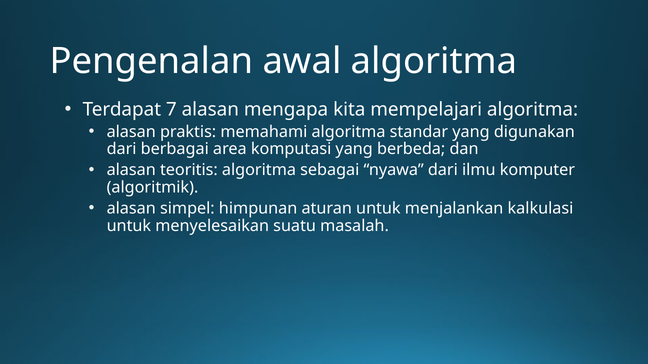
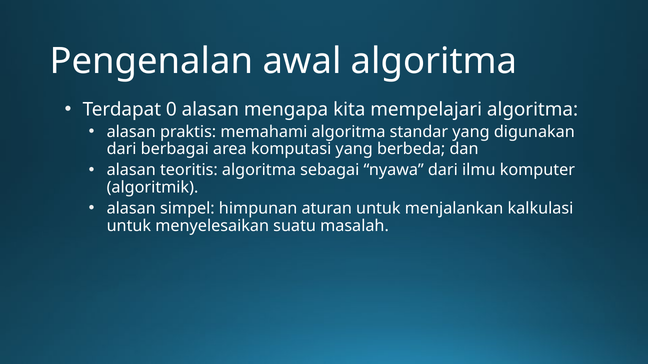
7: 7 -> 0 (171, 110)
